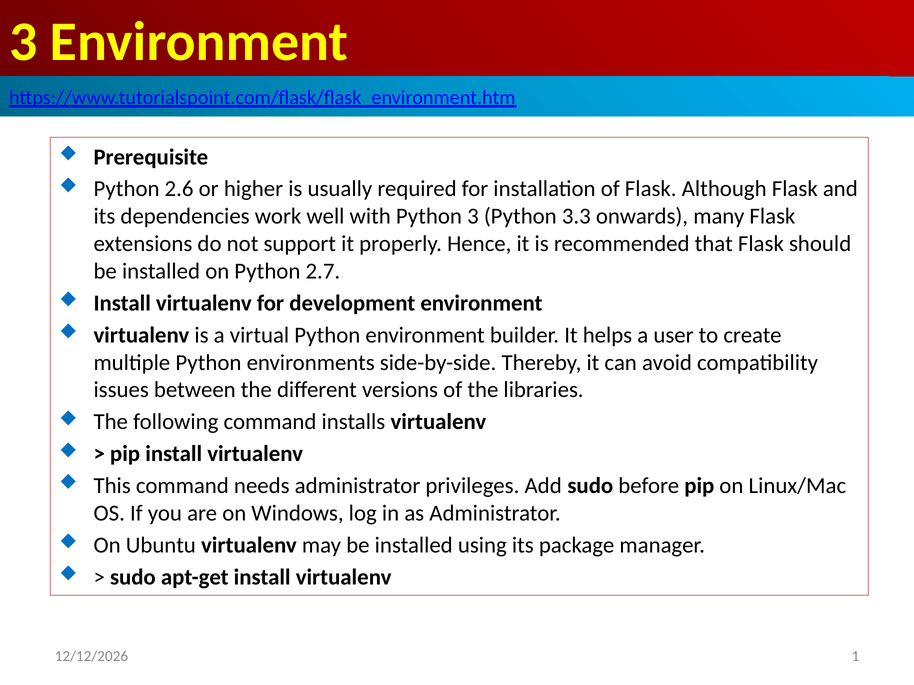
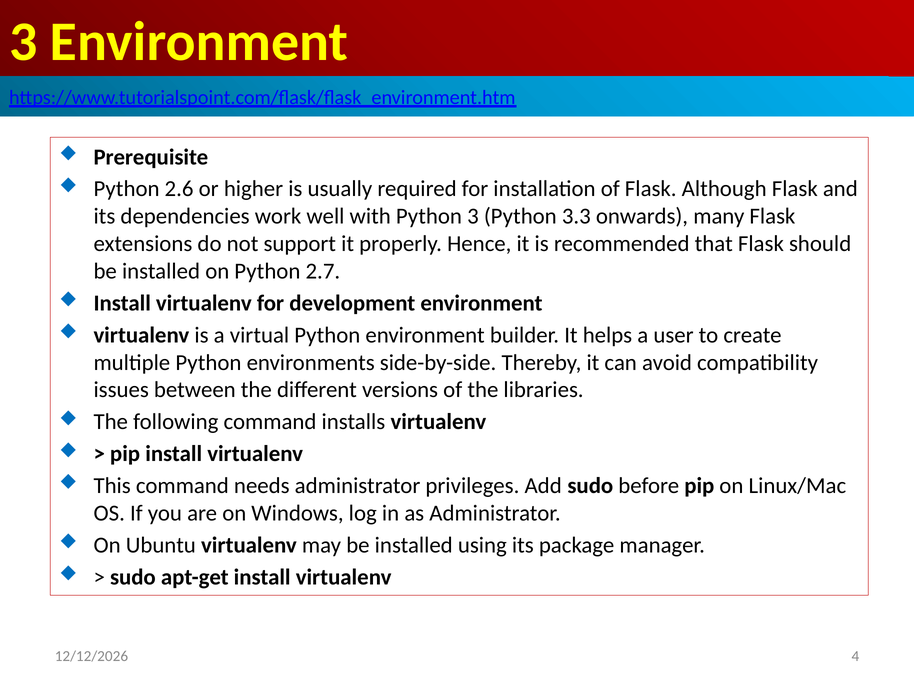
1: 1 -> 4 (855, 656)
